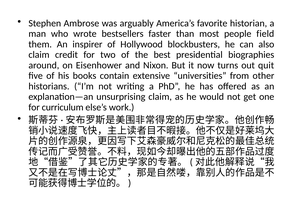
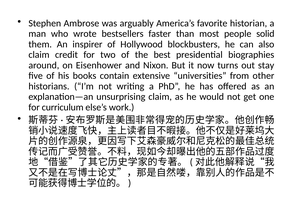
field: field -> solid (265, 34)
quit: quit -> stay (266, 65)
